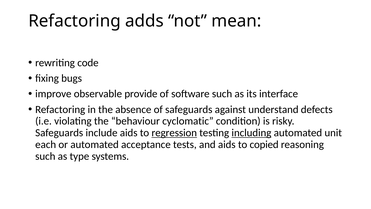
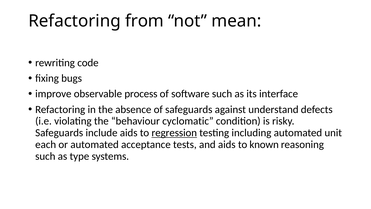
adds: adds -> from (144, 21)
provide: provide -> process (141, 94)
including underline: present -> none (251, 133)
copied: copied -> known (264, 144)
